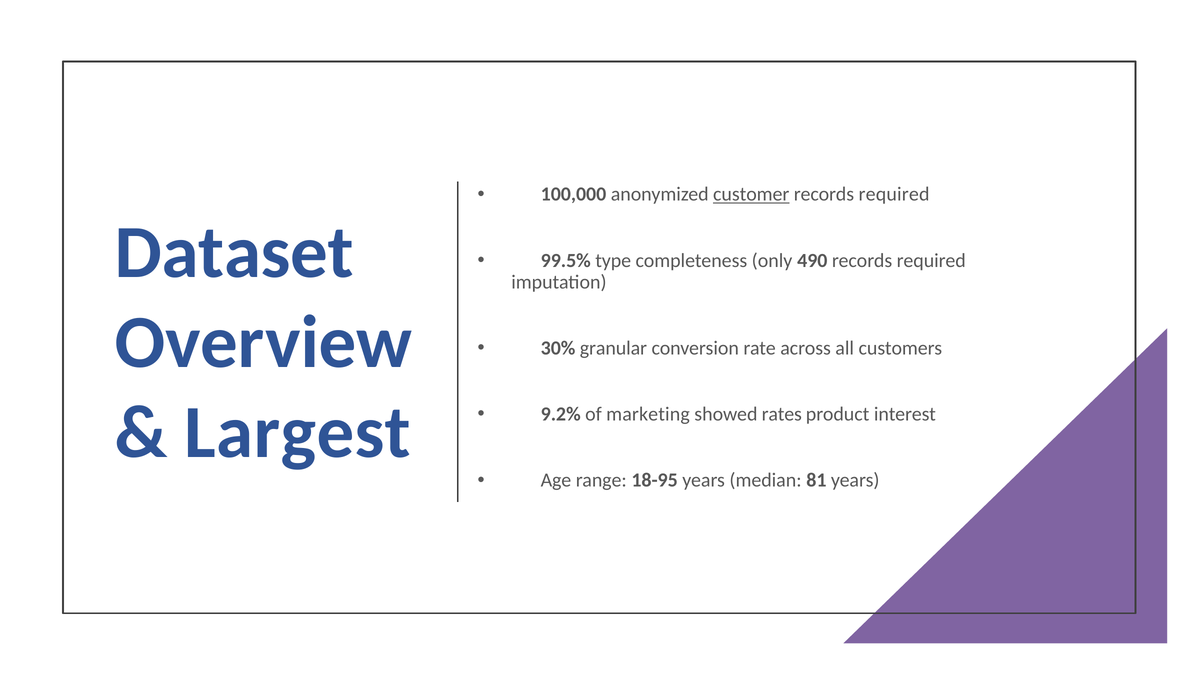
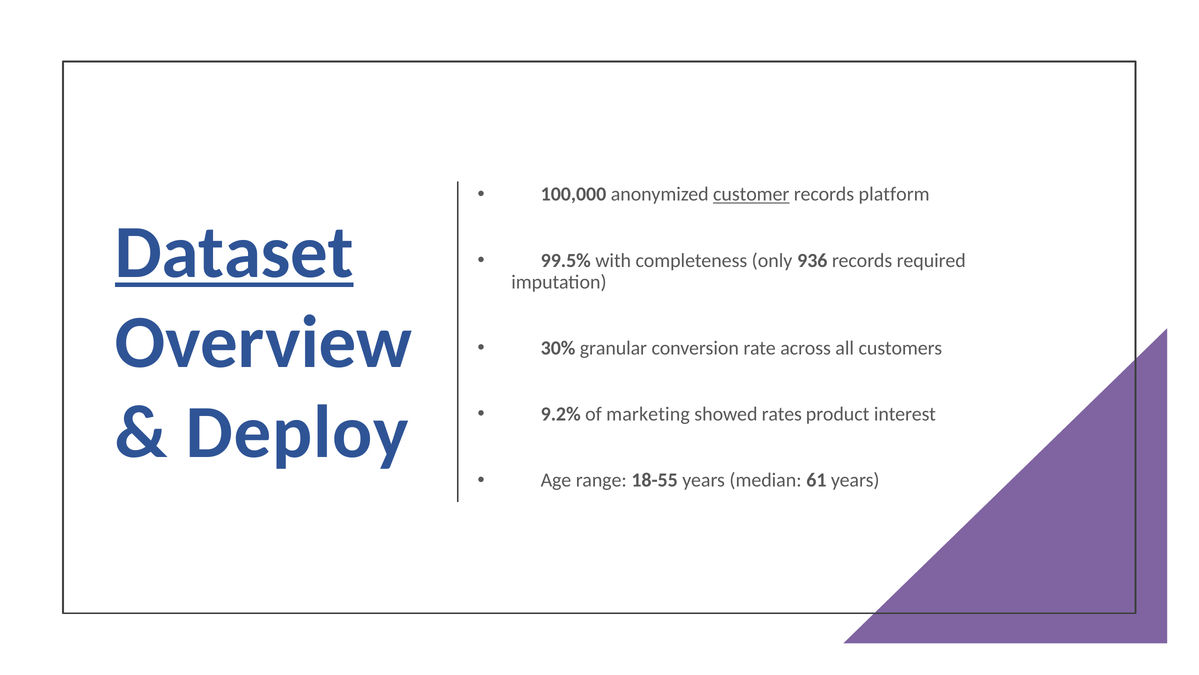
required: required -> platform (894, 194)
Dataset underline: none -> present (234, 253)
type: type -> with (613, 260)
490: 490 -> 936 (812, 260)
Largest: Largest -> Deploy (297, 432)
18-95: 18-95 -> 18-55 (655, 480)
81: 81 -> 61 (816, 480)
